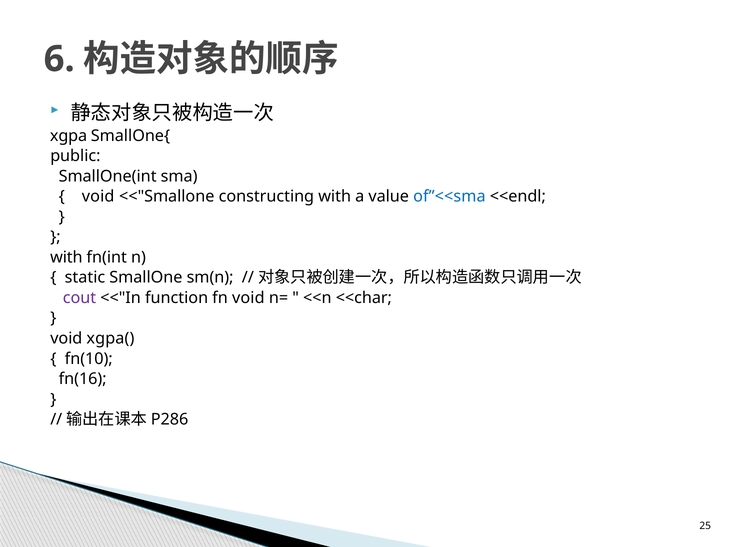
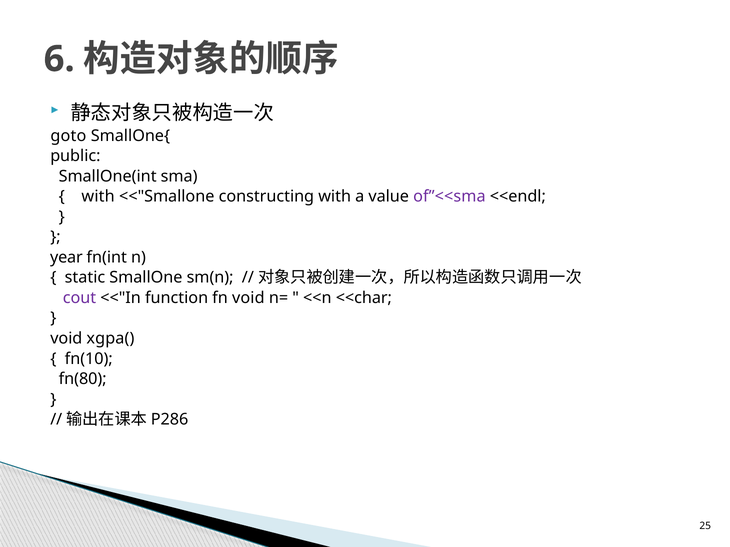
xgpa: xgpa -> goto (68, 136)
void: void -> with (98, 197)
of”<<sma colour: blue -> purple (449, 197)
with: with -> year (66, 258)
fn(16: fn(16 -> fn(80 (83, 379)
